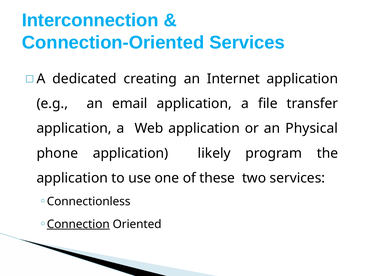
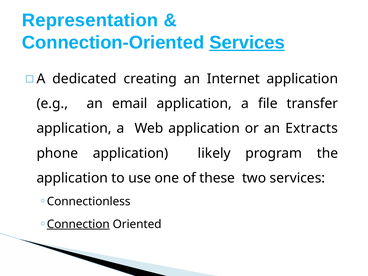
Interconnection: Interconnection -> Representation (90, 20)
Services underline: none -> present (247, 42)
Physical: Physical -> Extracts (312, 128)
